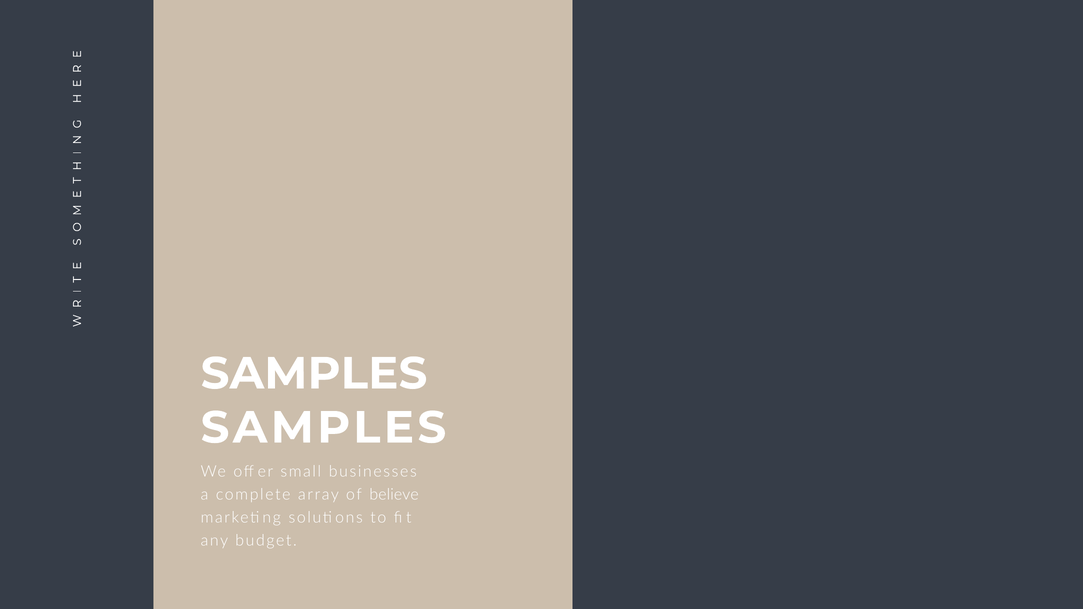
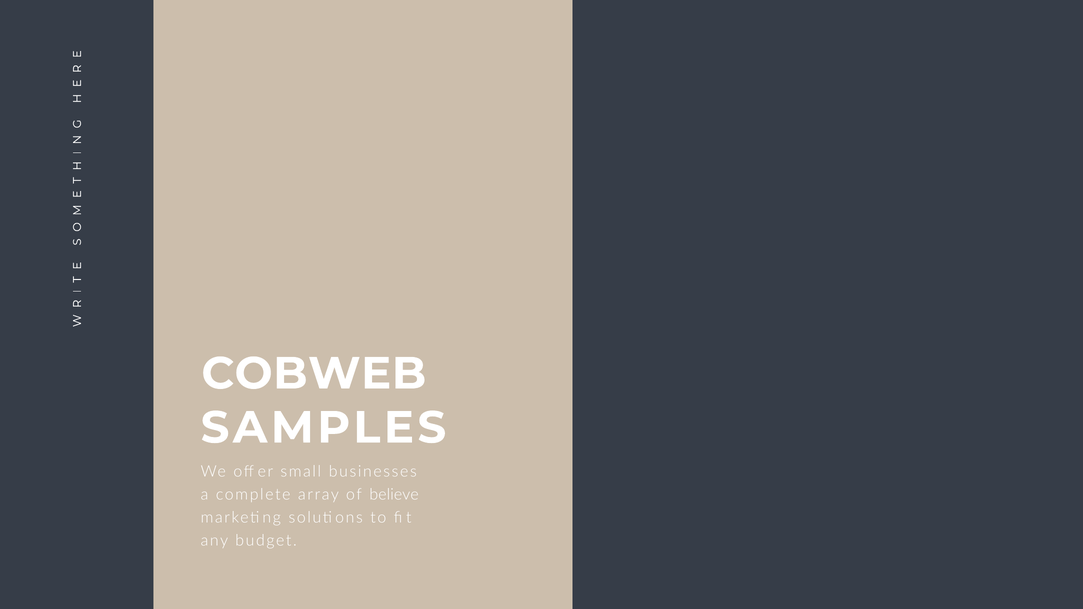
SAMPLES: SAMPLES -> COBWEB (314, 374)
